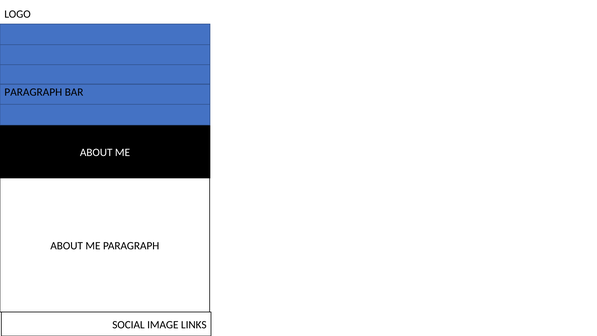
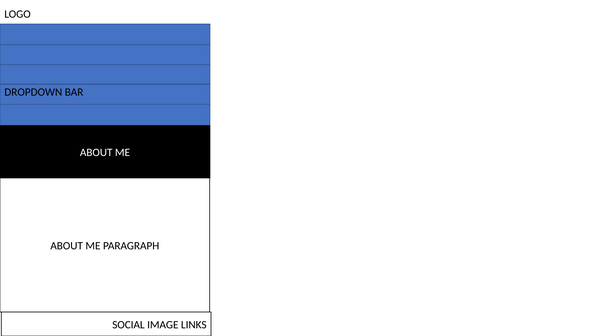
PARAGRAPH: PARAGRAPH -> DROPDOWN (33, 92)
